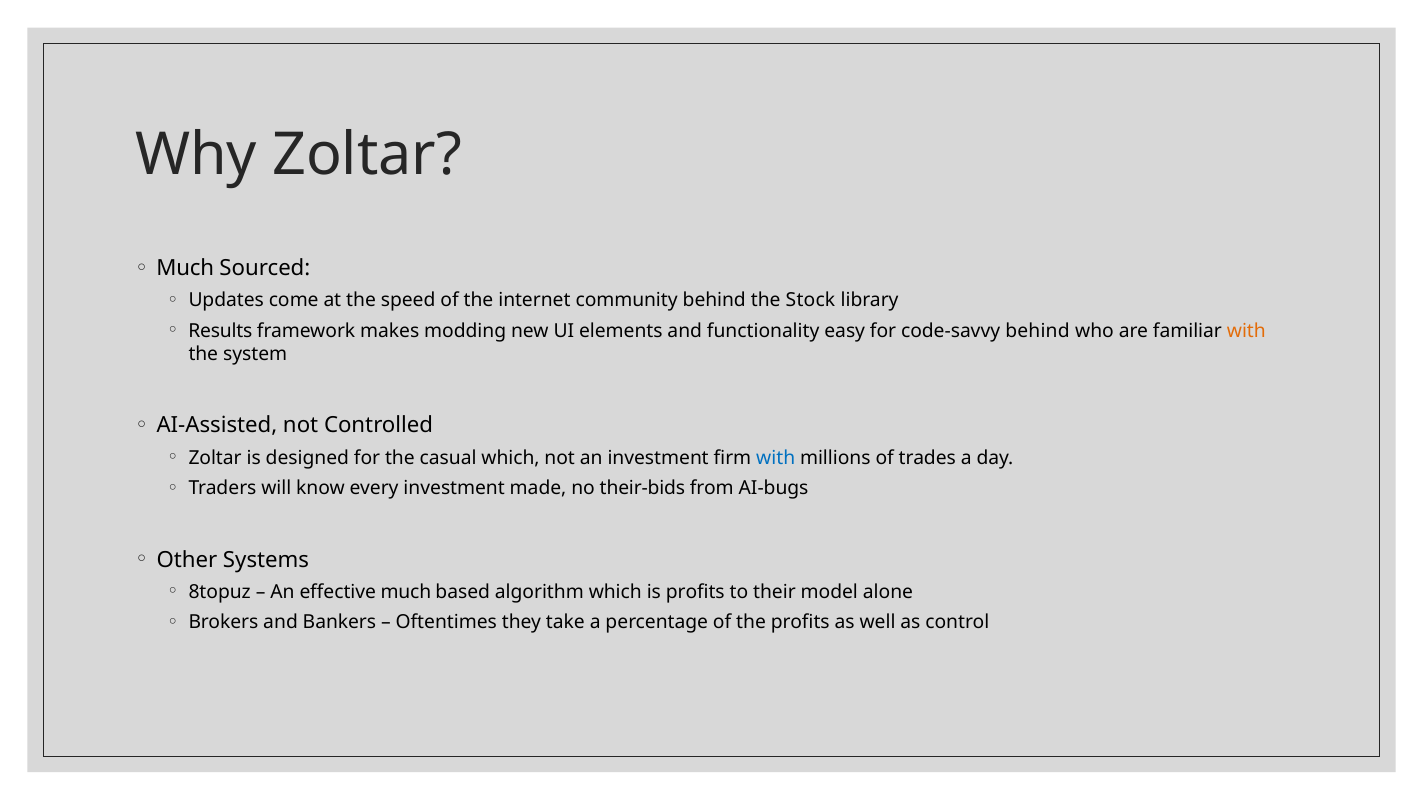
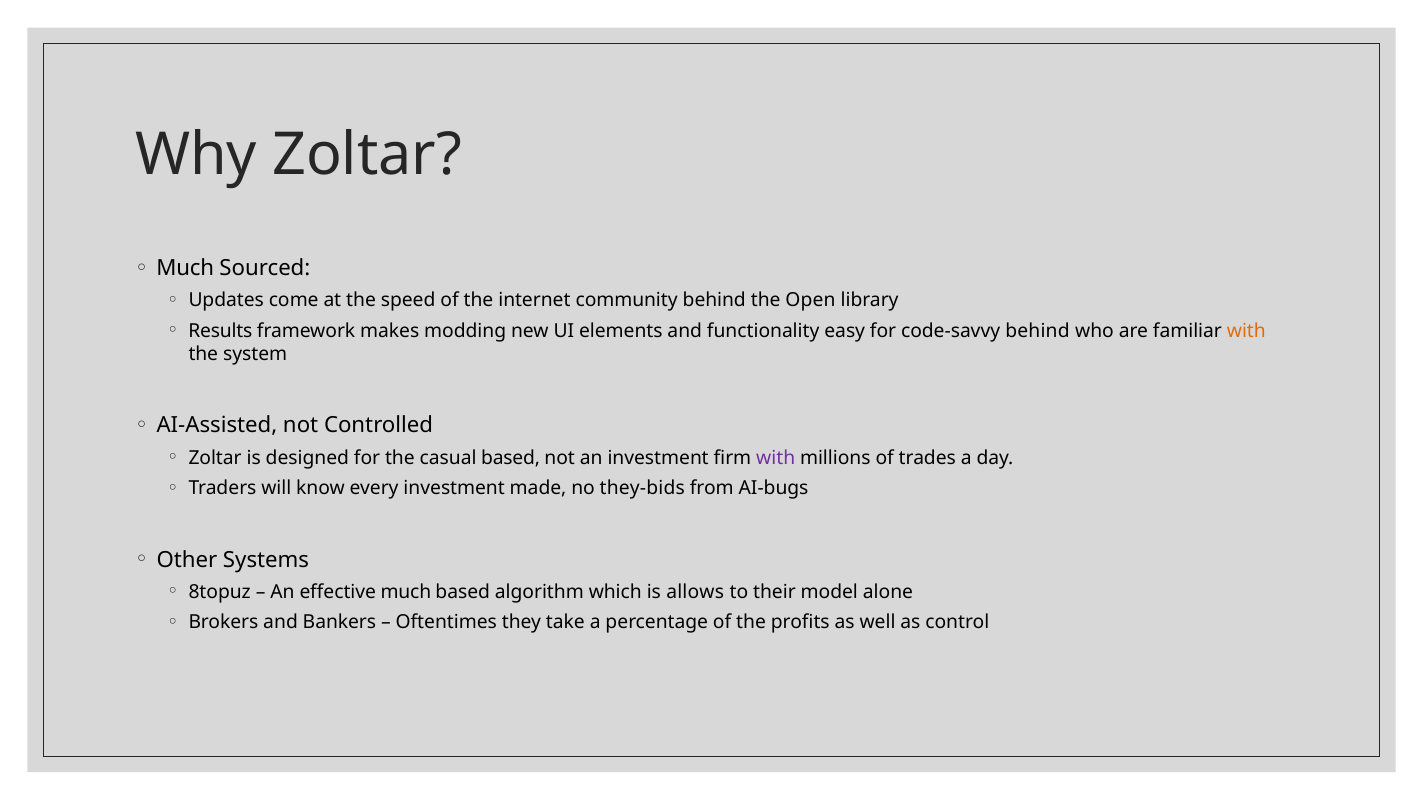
Stock: Stock -> Open (811, 300)
casual which: which -> based (511, 458)
with colour: blue -> purple (776, 458)
their-bids: their-bids -> they-bids (642, 488)
is profits: profits -> allows (695, 592)
